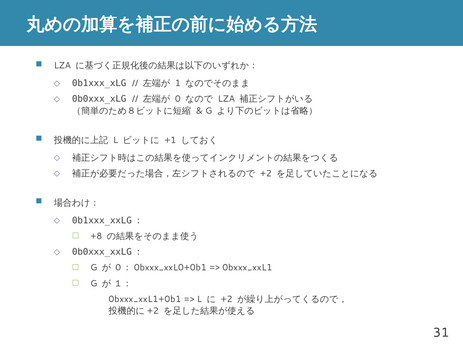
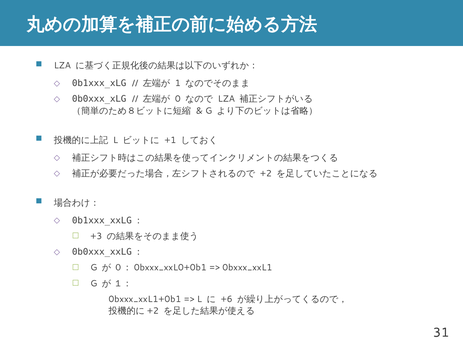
+8: +8 -> +3 (96, 236)
+2: +2 -> +6 (227, 299)
